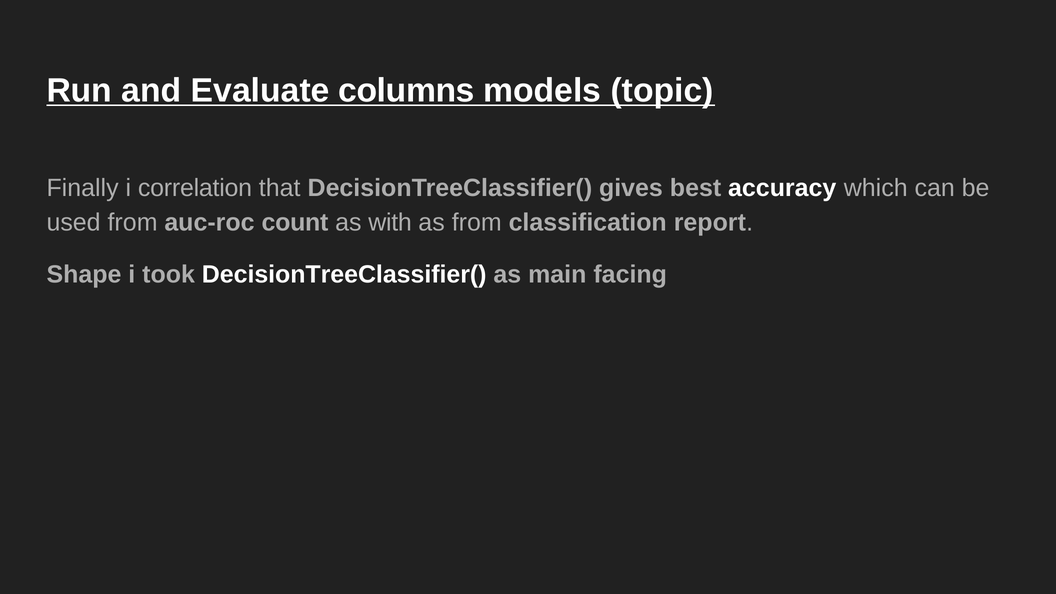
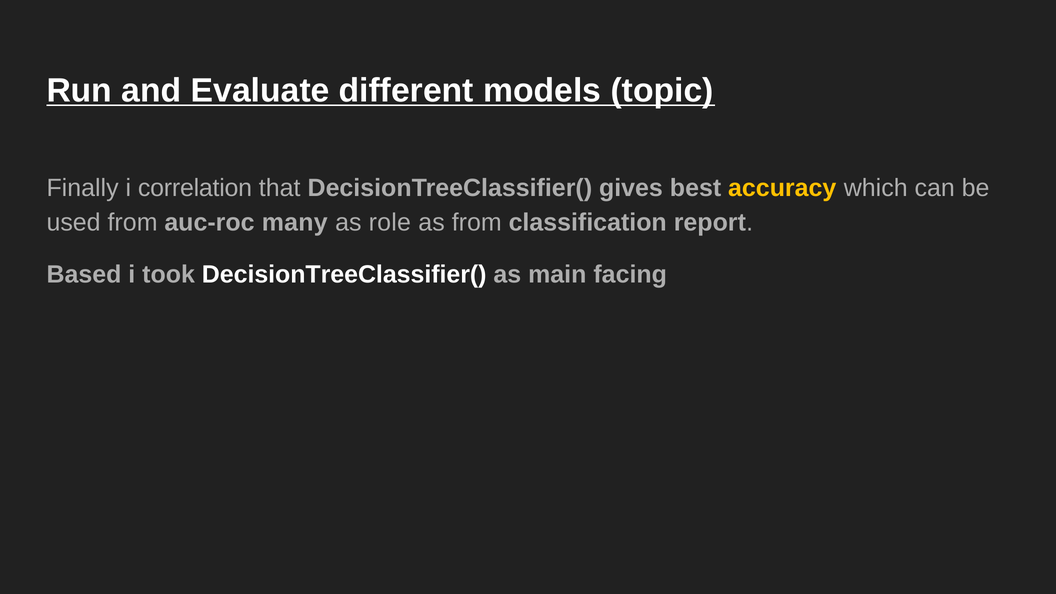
columns: columns -> different (406, 91)
accuracy colour: white -> yellow (782, 188)
count: count -> many (295, 223)
with: with -> role (390, 223)
Shape: Shape -> Based (84, 275)
